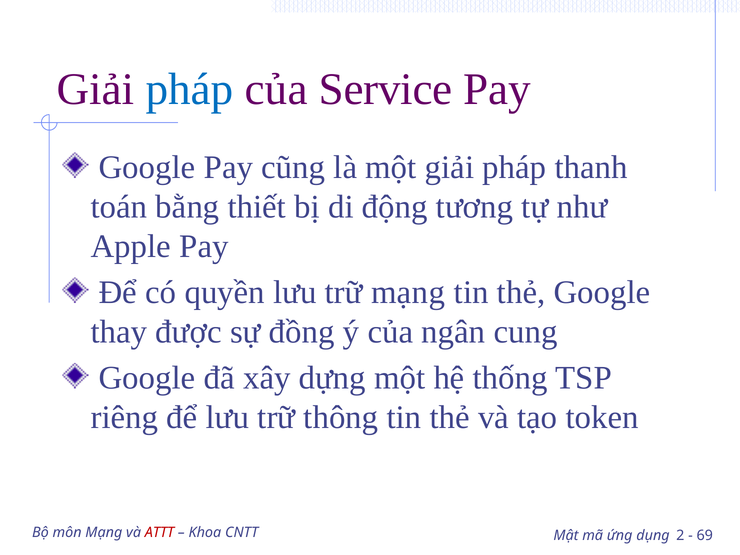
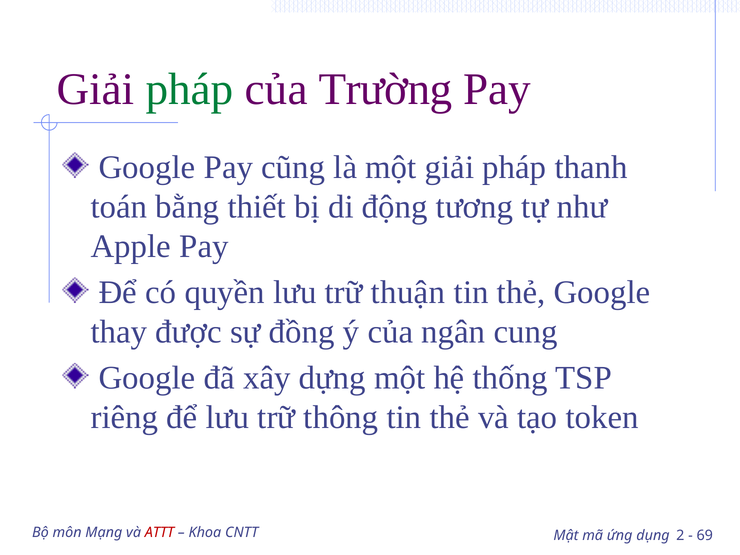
pháp colour: blue -> green (190, 89)
Service: Service -> Trường (386, 89)
trữ mạng: mạng -> thuận (408, 293)
